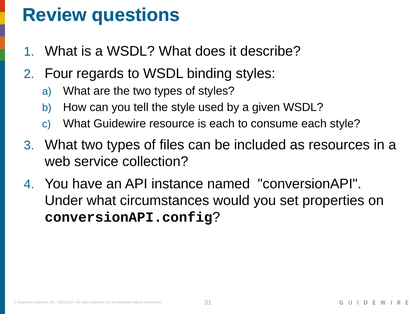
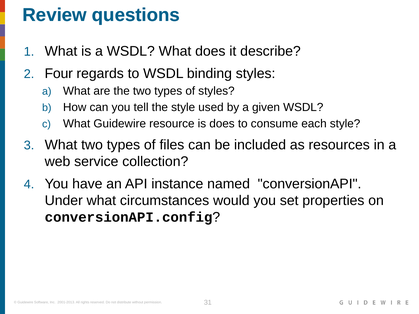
is each: each -> does (222, 124)
